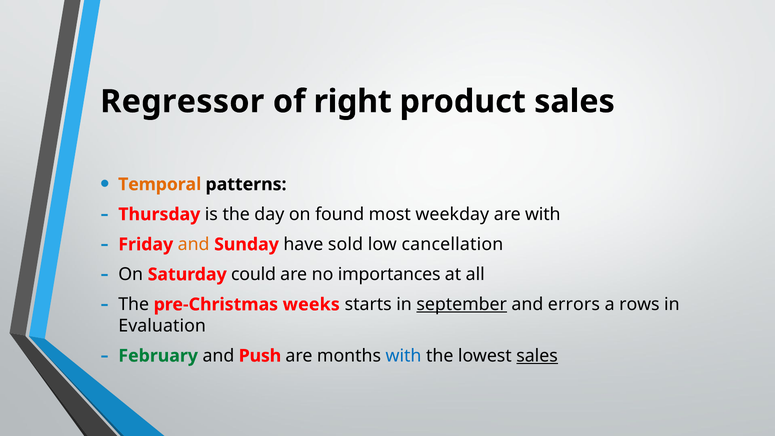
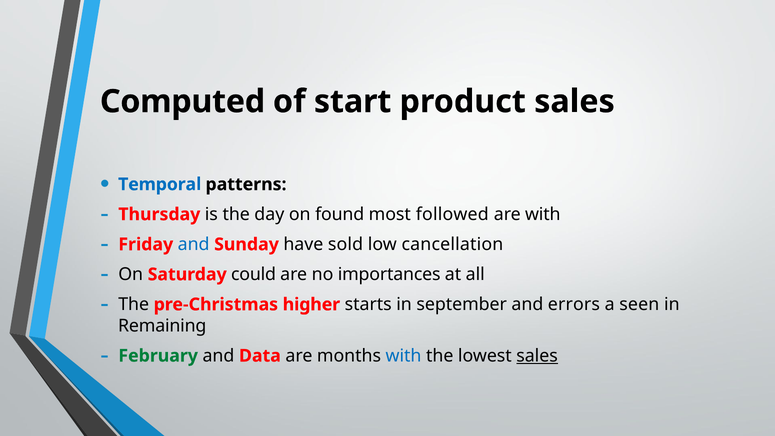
Regressor: Regressor -> Computed (183, 102)
right: right -> start (353, 102)
Temporal colour: orange -> blue (160, 184)
weekday: weekday -> followed (452, 214)
and colour: orange -> blue (194, 244)
weeks: weeks -> higher (311, 304)
september underline: present -> none (462, 304)
rows: rows -> seen (639, 304)
Evaluation: Evaluation -> Remaining (162, 326)
Push: Push -> Data (260, 356)
